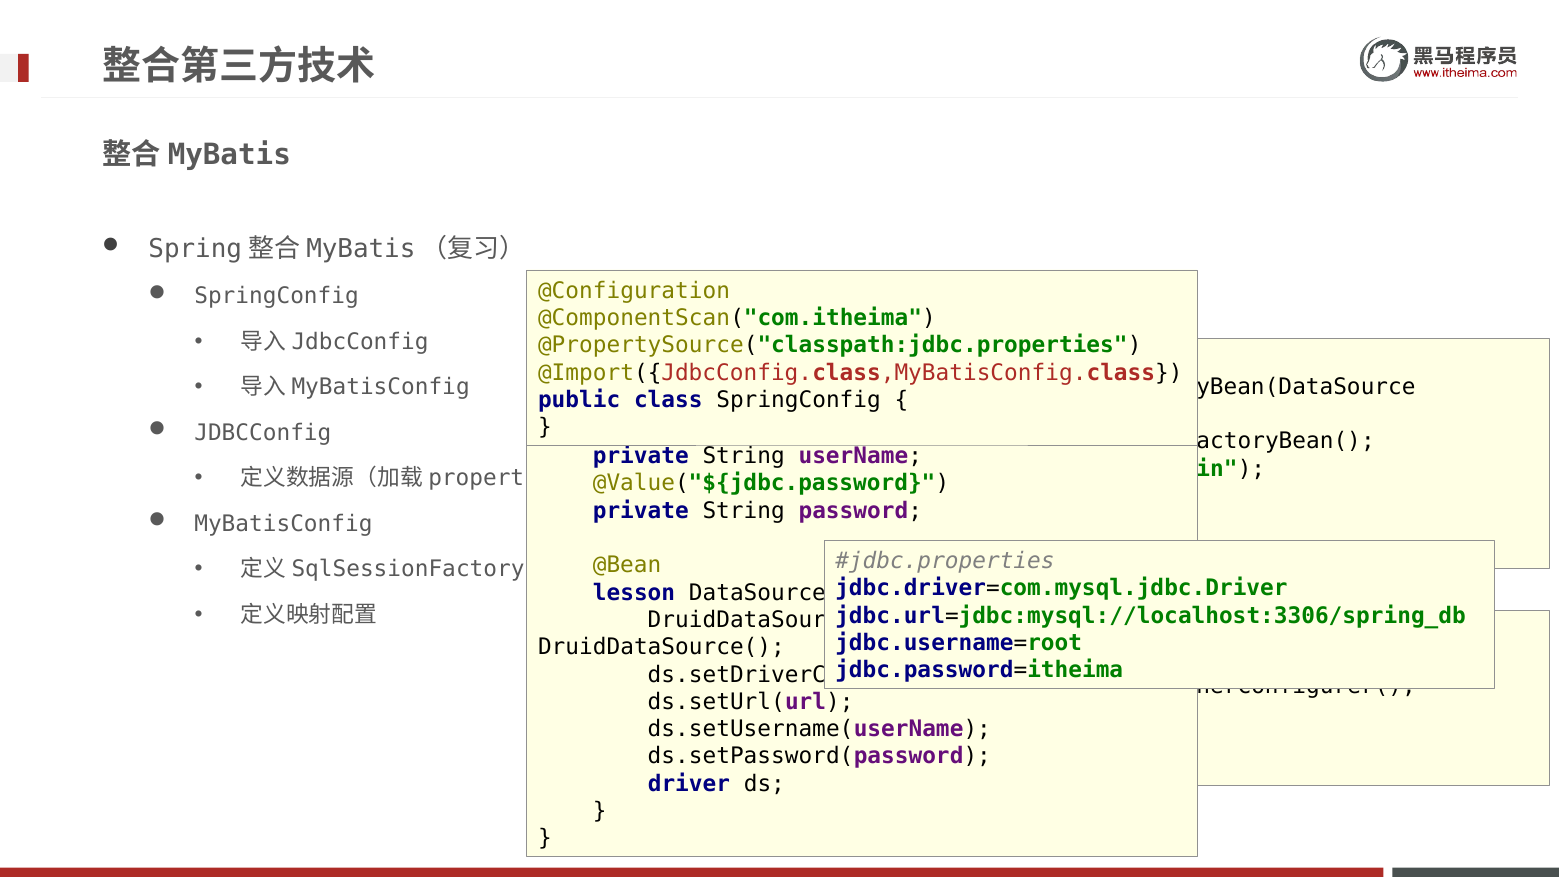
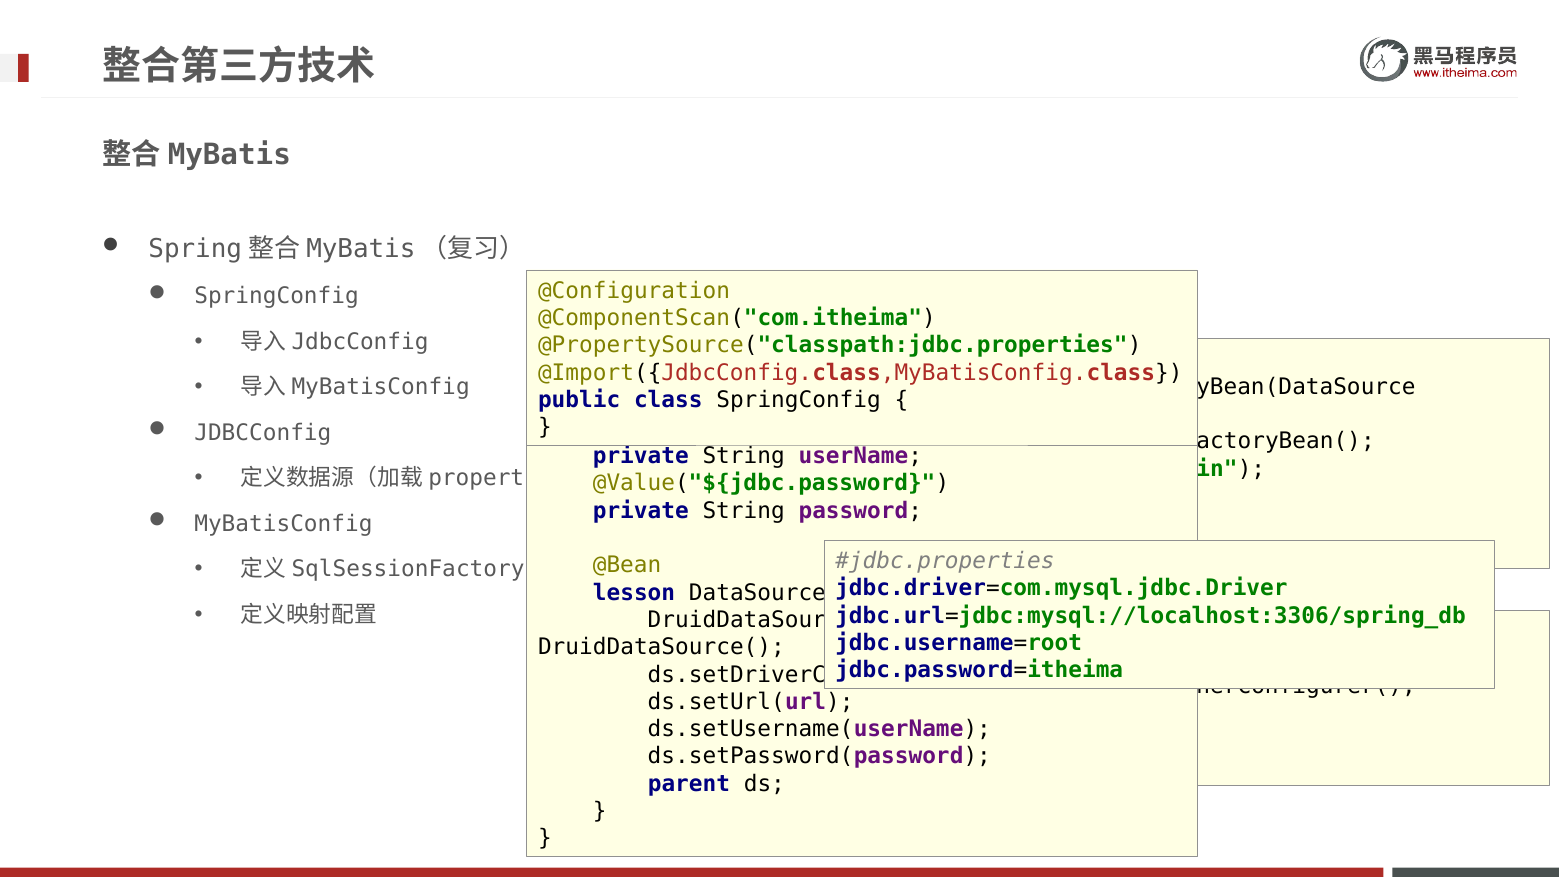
driver: driver -> parent (689, 784)
